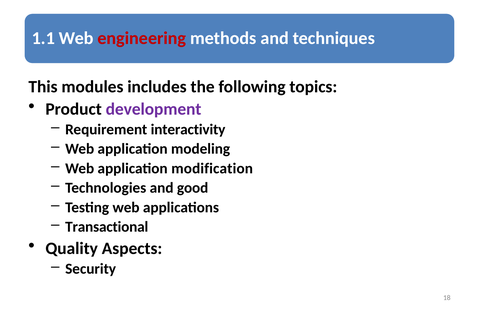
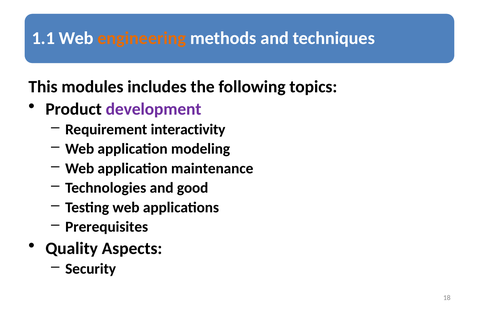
engineering colour: red -> orange (142, 38)
modification: modification -> maintenance (212, 169)
Transactional: Transactional -> Prerequisites (107, 227)
